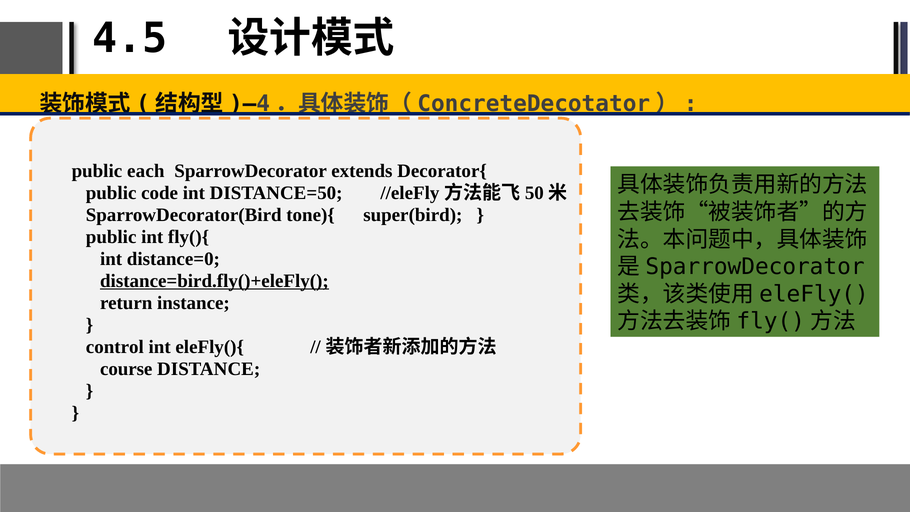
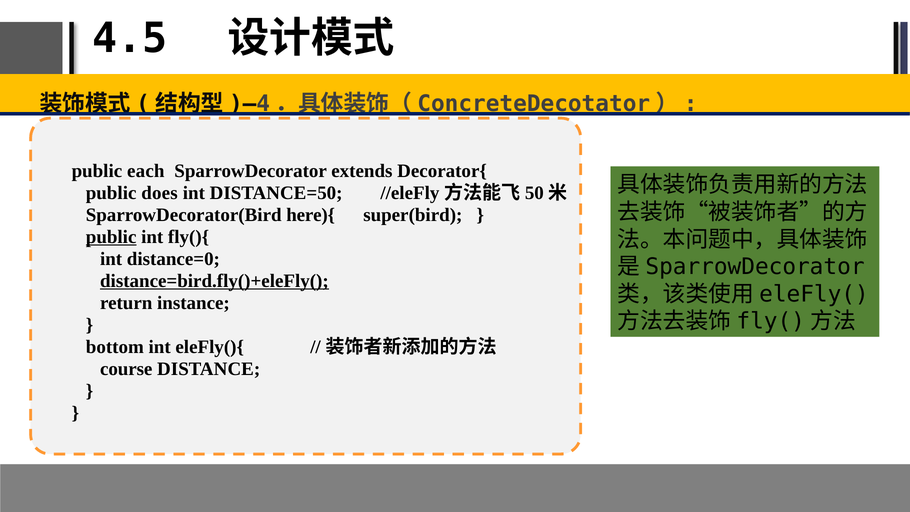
code: code -> does (160, 193)
tone){: tone){ -> here){ (311, 215)
public underline: none -> present (111, 237)
control: control -> bottom (115, 347)
